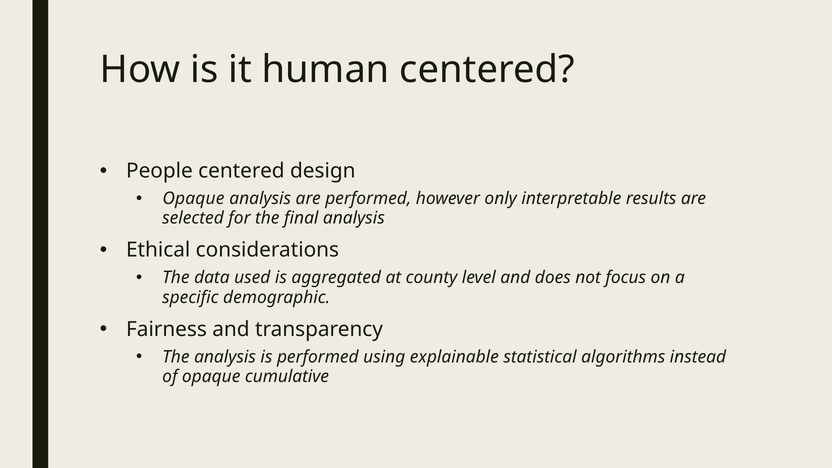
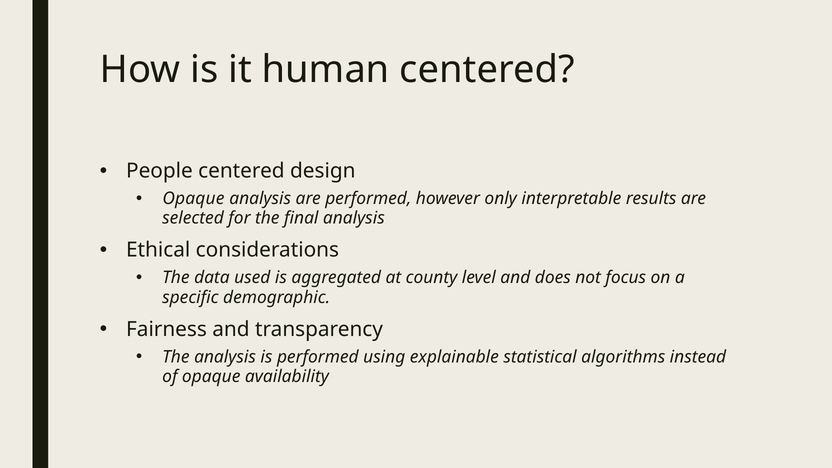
cumulative: cumulative -> availability (287, 376)
